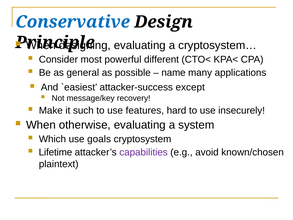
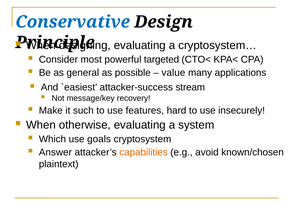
different: different -> targeted (162, 59)
name: name -> value (173, 73)
except: except -> stream (190, 87)
Lifetime: Lifetime -> Answer (55, 152)
capabilities colour: purple -> orange (143, 152)
